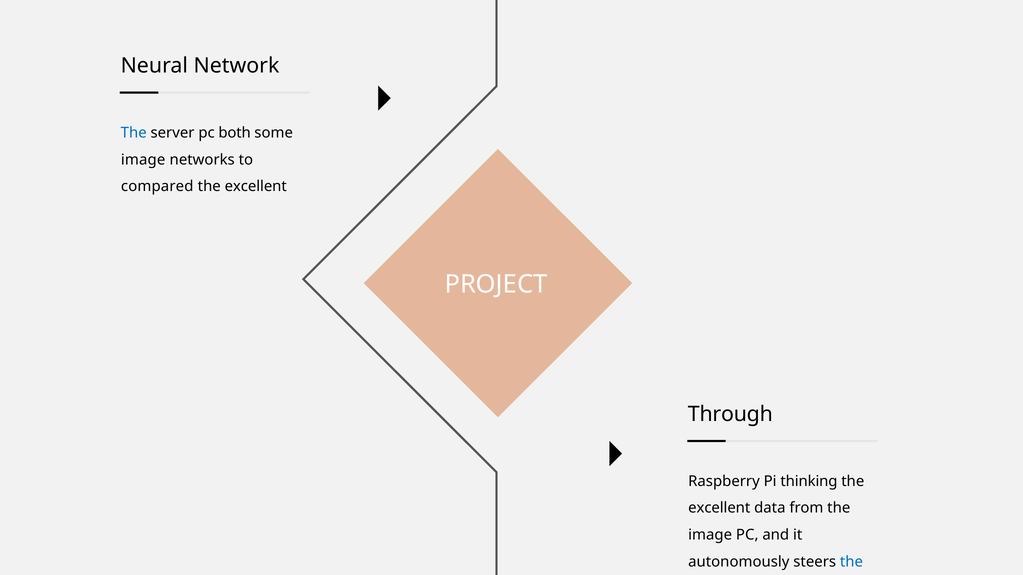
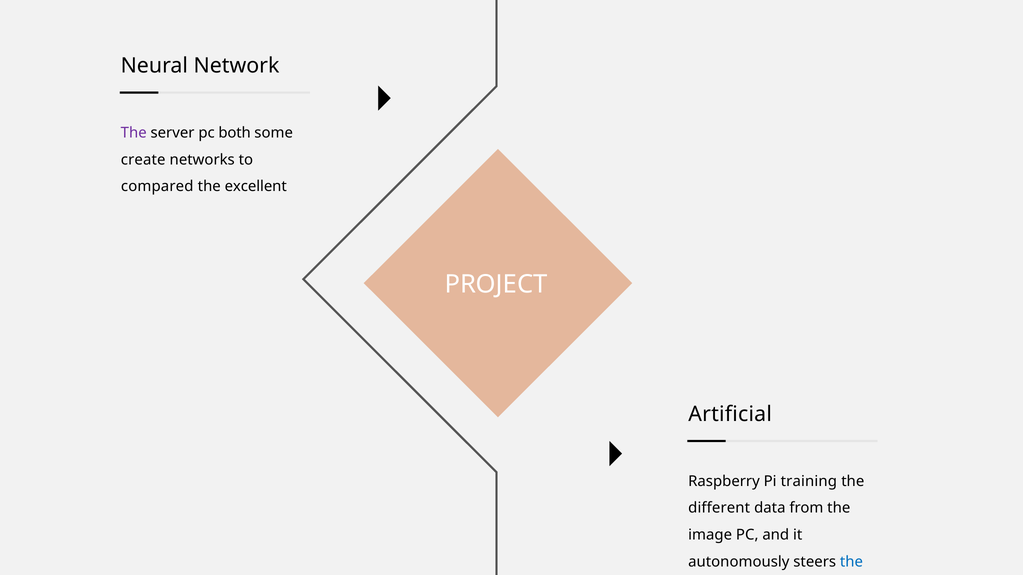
The colour: blue -> purple (134, 133)
image: image -> create (143, 160)
Through: Through -> Artificial (730, 414)
thinking: thinking -> training (809, 482)
excellent: excellent -> different (719, 508)
